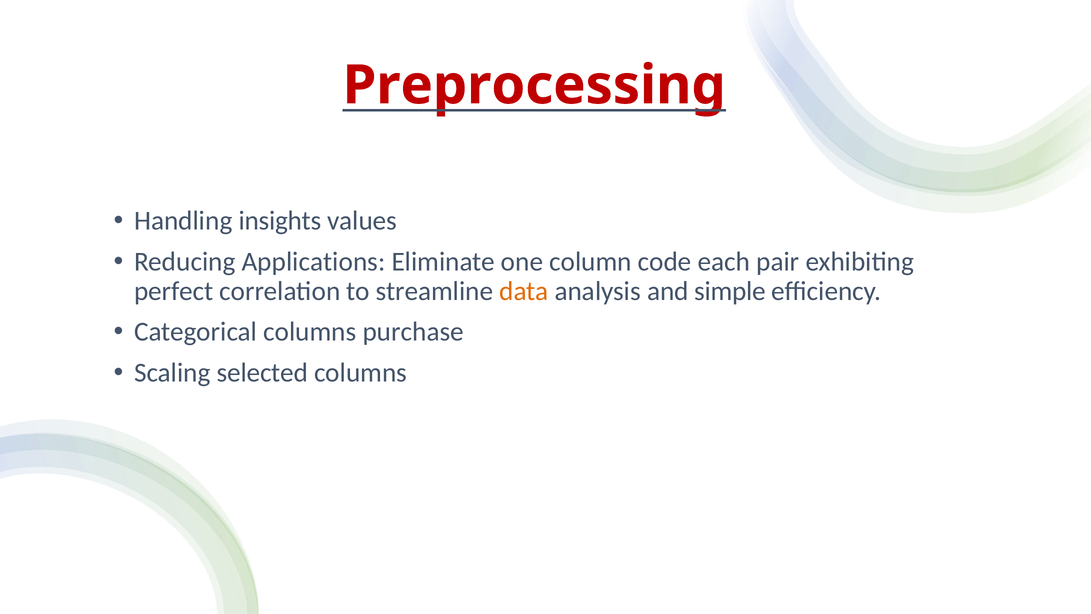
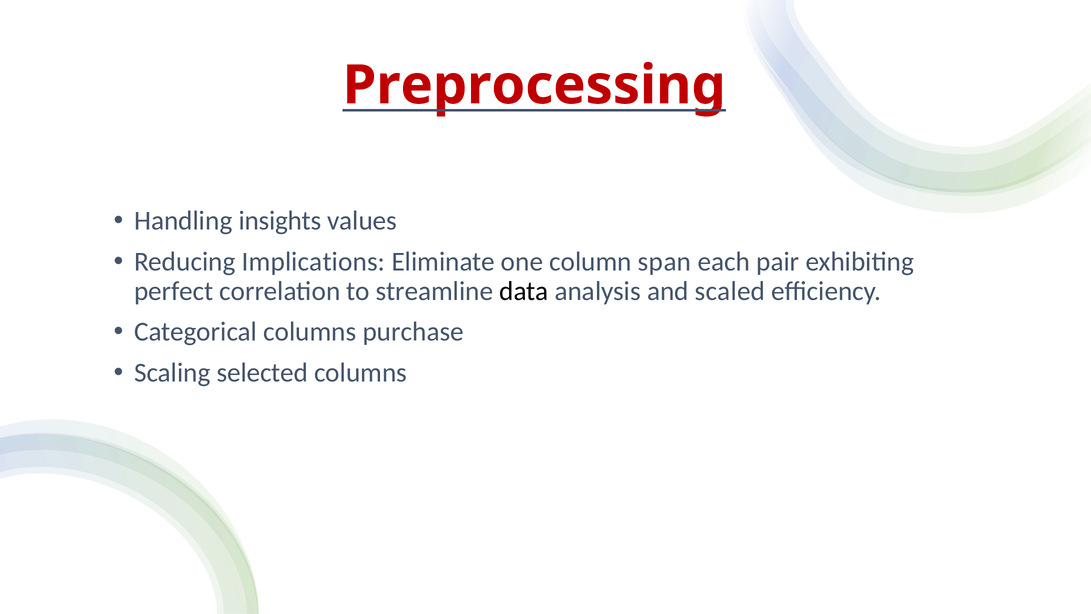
Applications: Applications -> Implications (313, 262)
code: code -> span (665, 262)
data colour: orange -> black (524, 291)
simple: simple -> scaled (730, 291)
